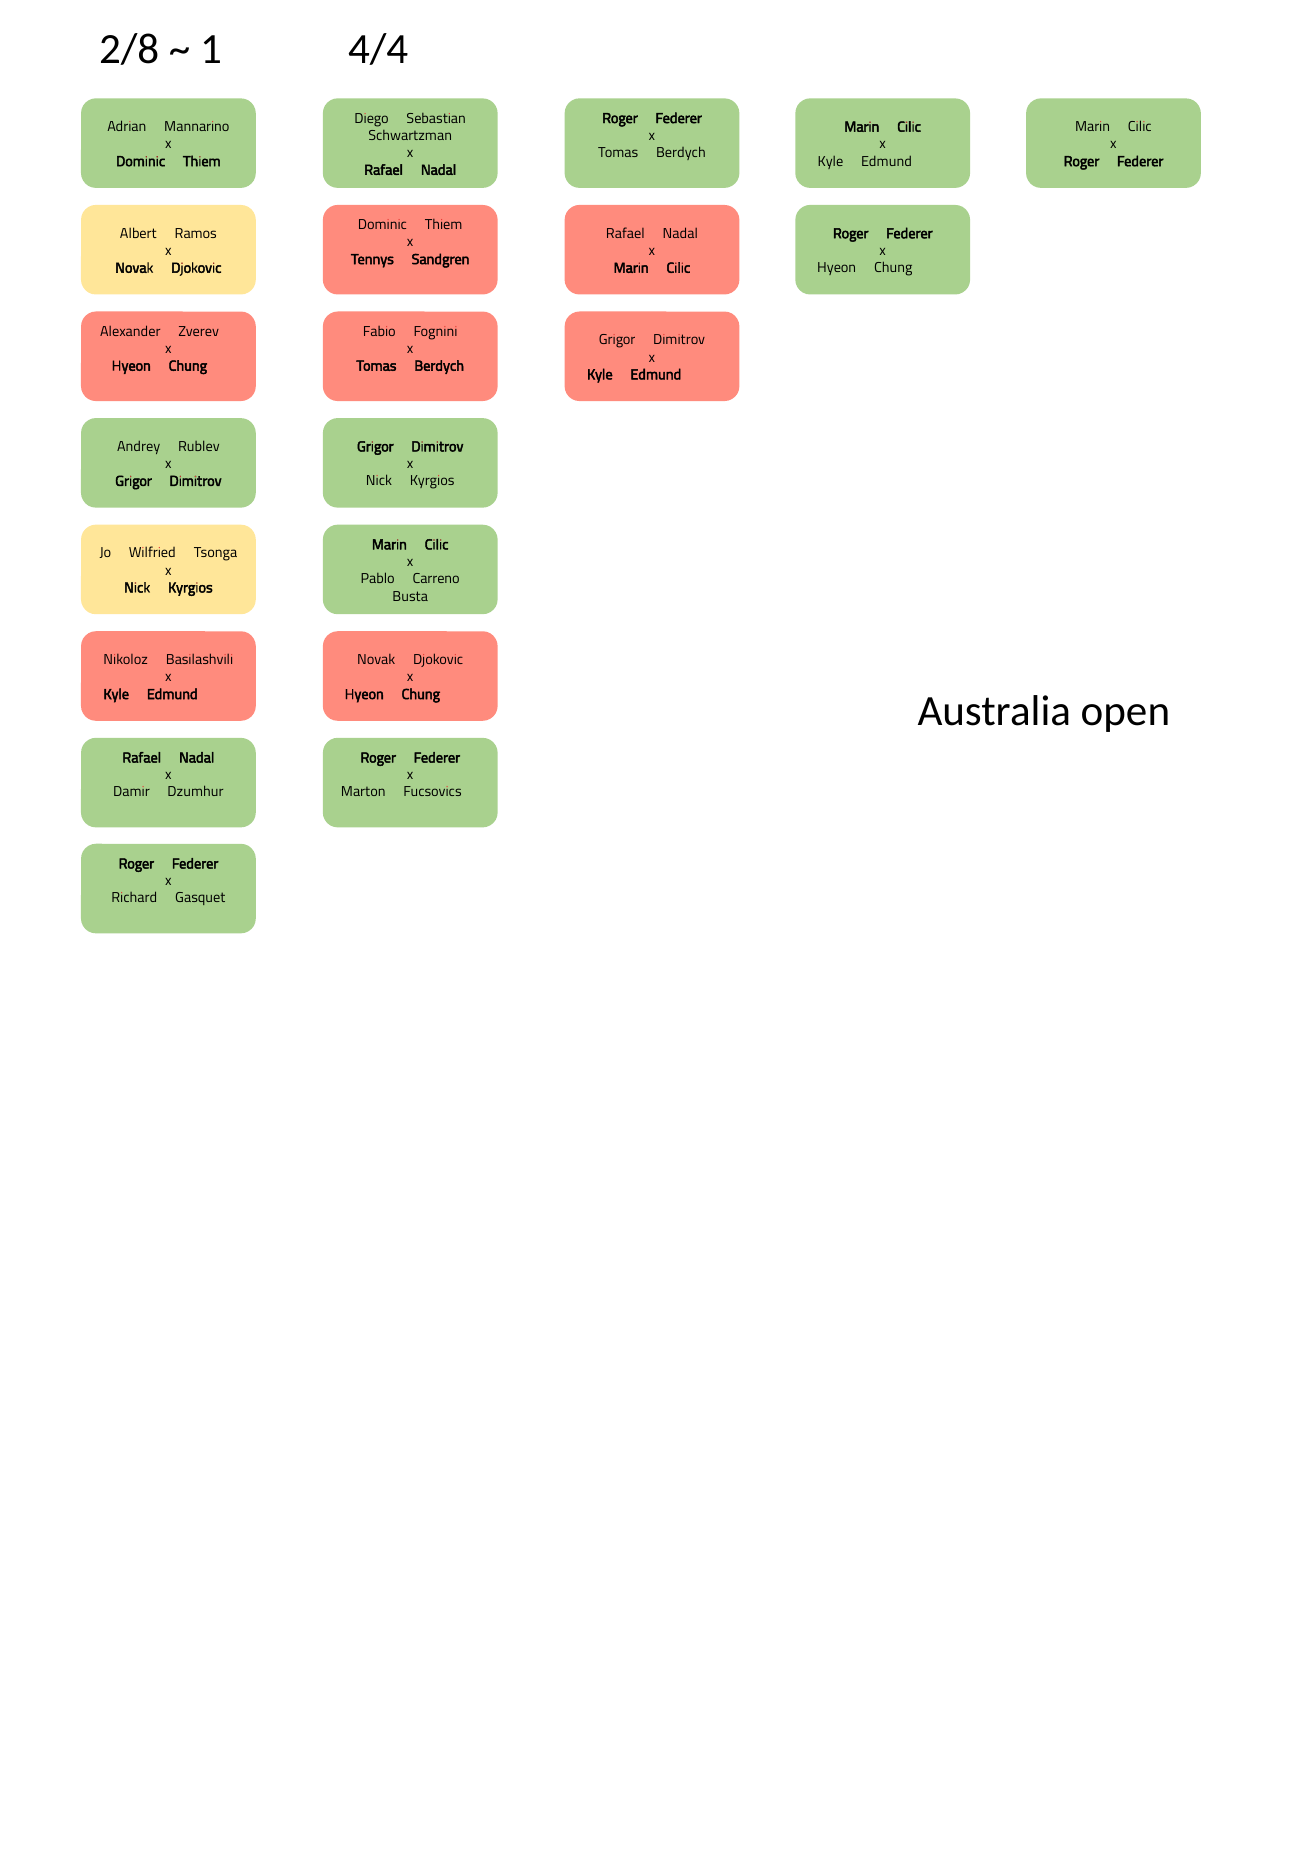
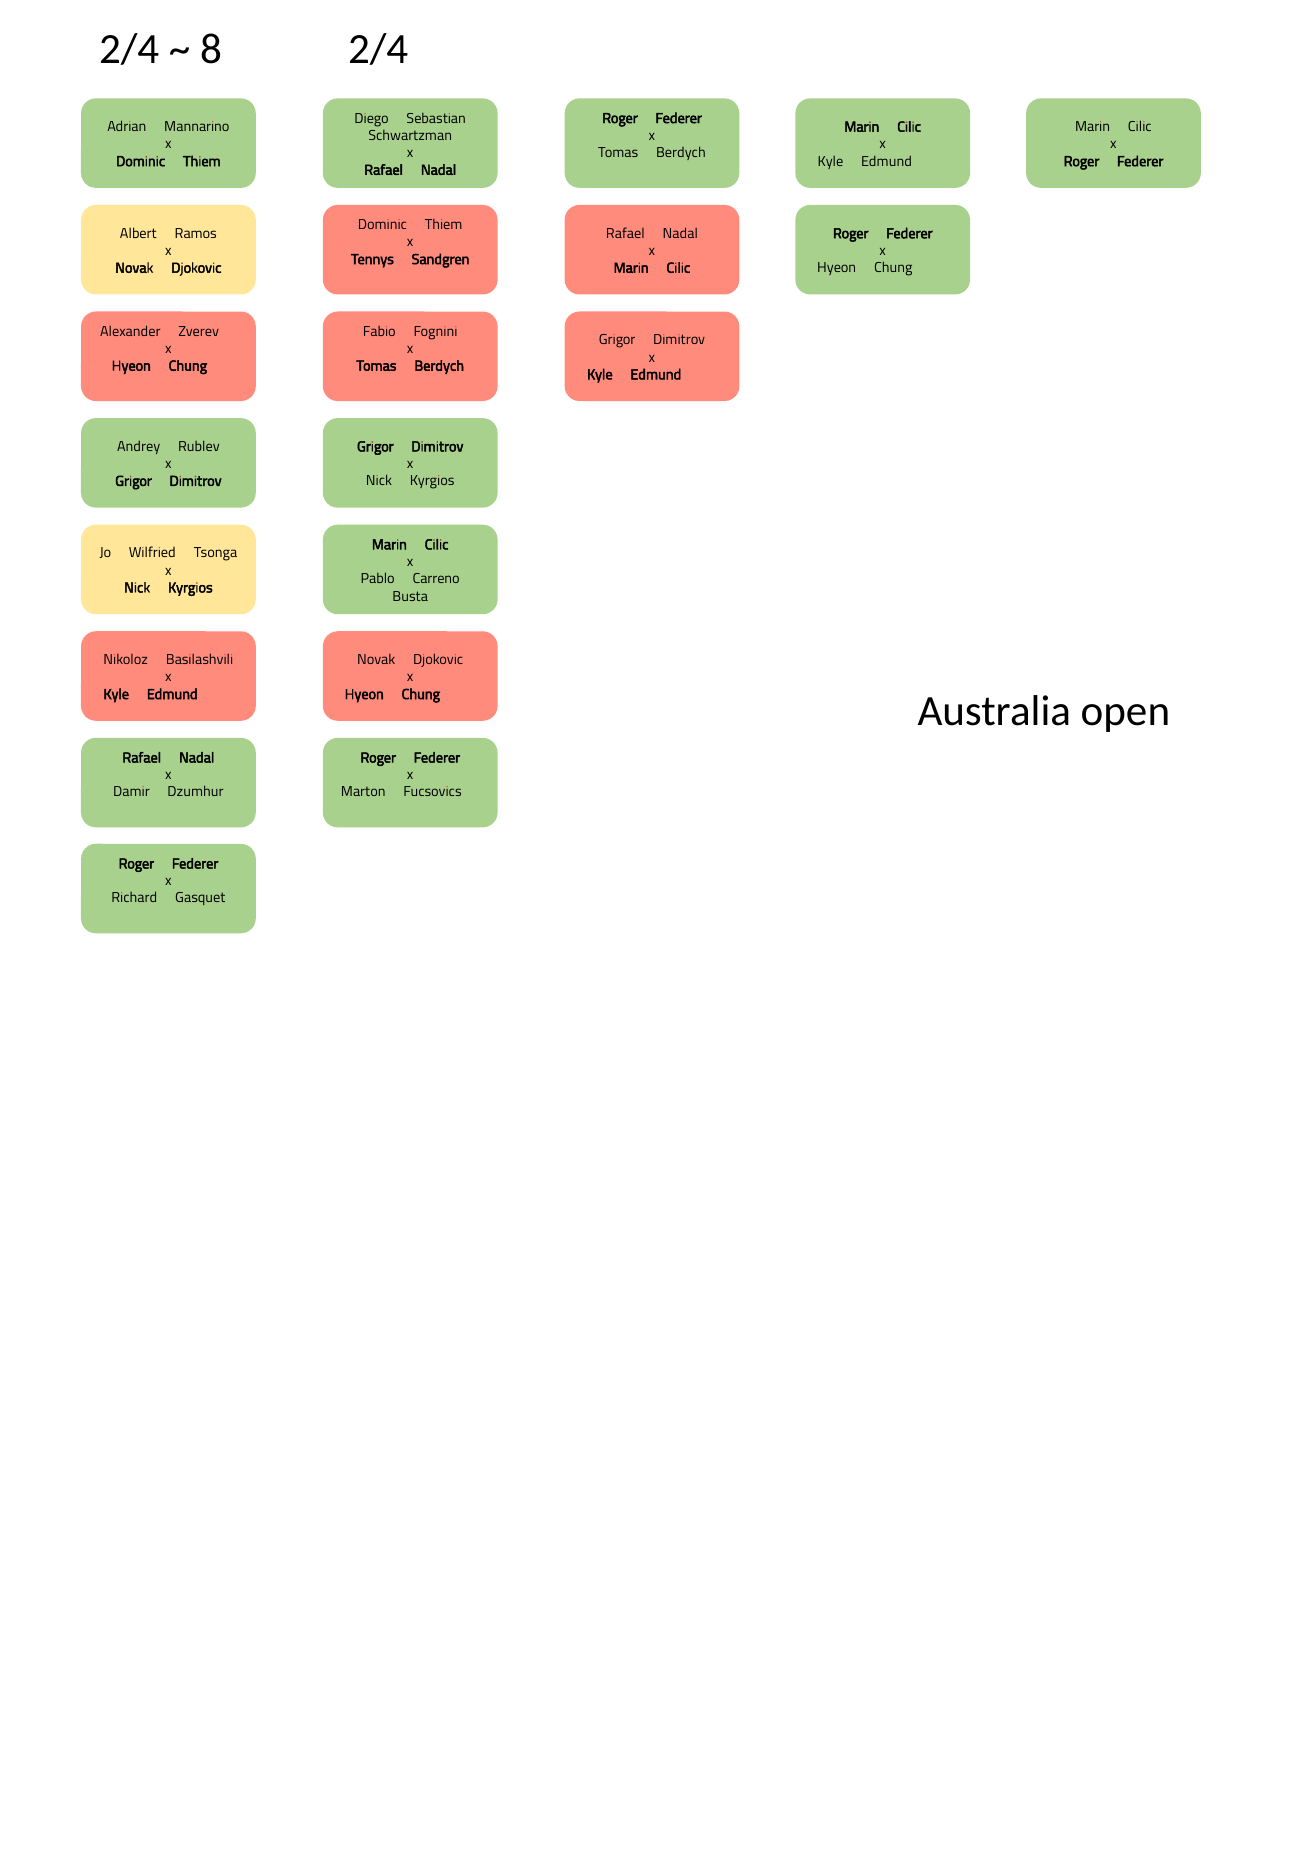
2/8: 2/8 -> 2/4 (129, 49)
1: 1 -> 8 (211, 49)
4/4: 4/4 -> 2/4 (378, 49)
